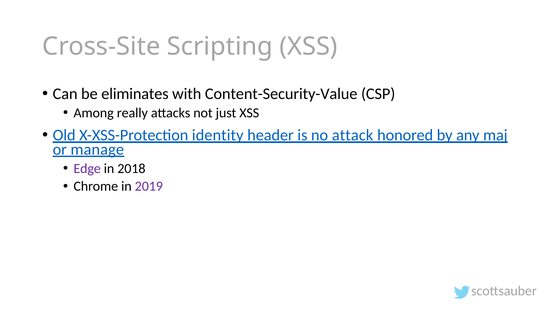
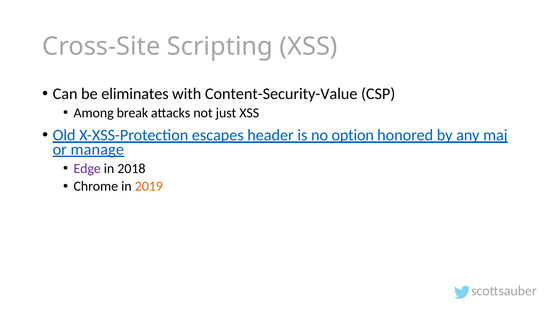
really: really -> break (132, 113)
identity: identity -> escapes (218, 135)
attack: attack -> option (353, 135)
2019 colour: purple -> orange (149, 186)
